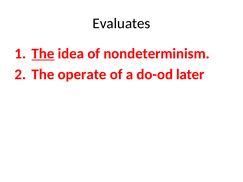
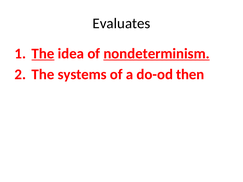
nondeterminism underline: none -> present (157, 54)
operate: operate -> systems (82, 75)
later: later -> then (190, 75)
